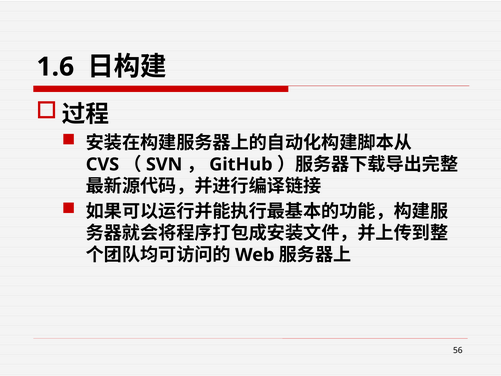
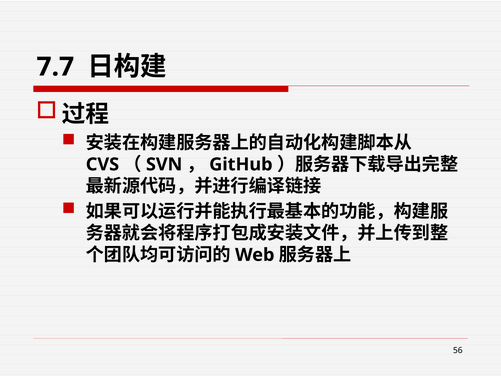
1.6: 1.6 -> 7.7 (55, 67)
